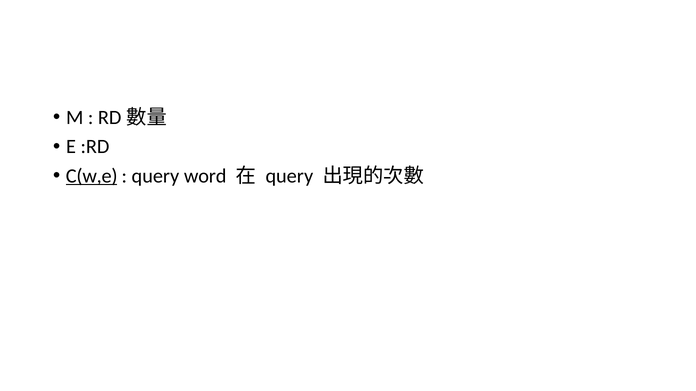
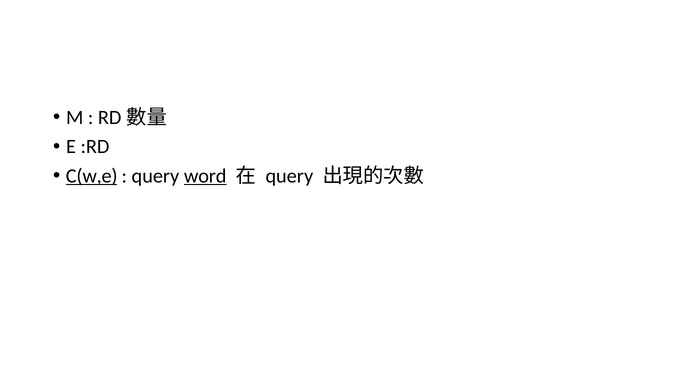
word underline: none -> present (205, 176)
